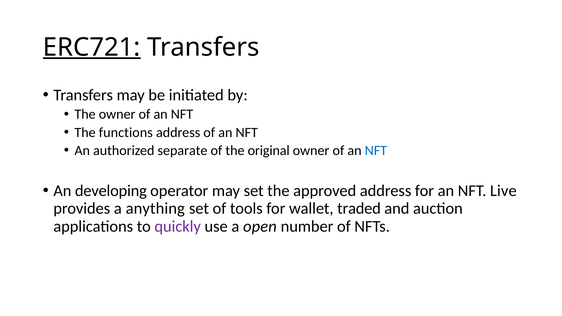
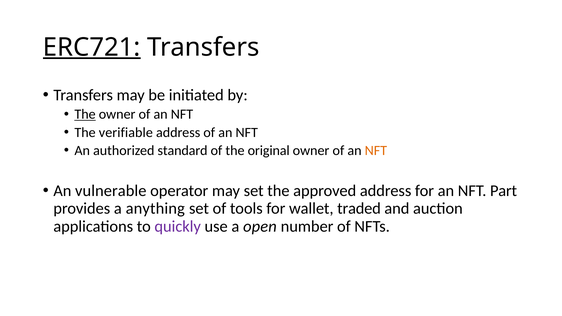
The underline: none -> present (85, 114)
functions: functions -> verifiable (126, 132)
separate: separate -> standard (183, 151)
NFT colour: blue -> orange (376, 151)
developing: developing -> vulnerable (111, 191)
Live: Live -> Part (504, 191)
